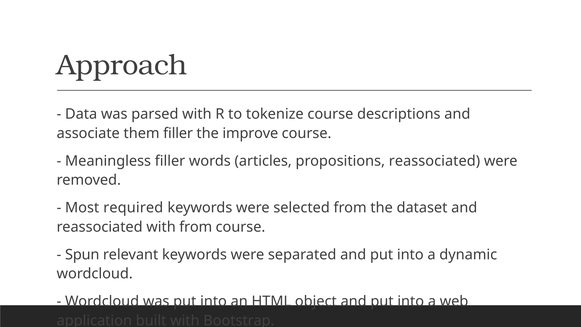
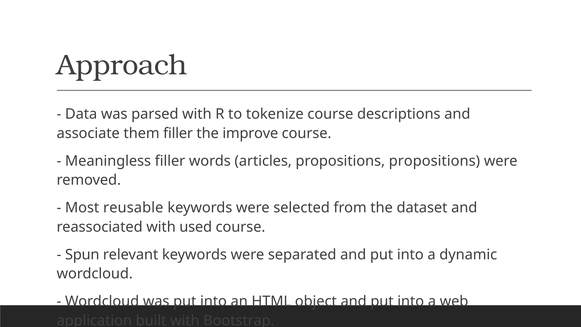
propositions reassociated: reassociated -> propositions (434, 161)
required: required -> reusable (133, 208)
with from: from -> used (196, 227)
